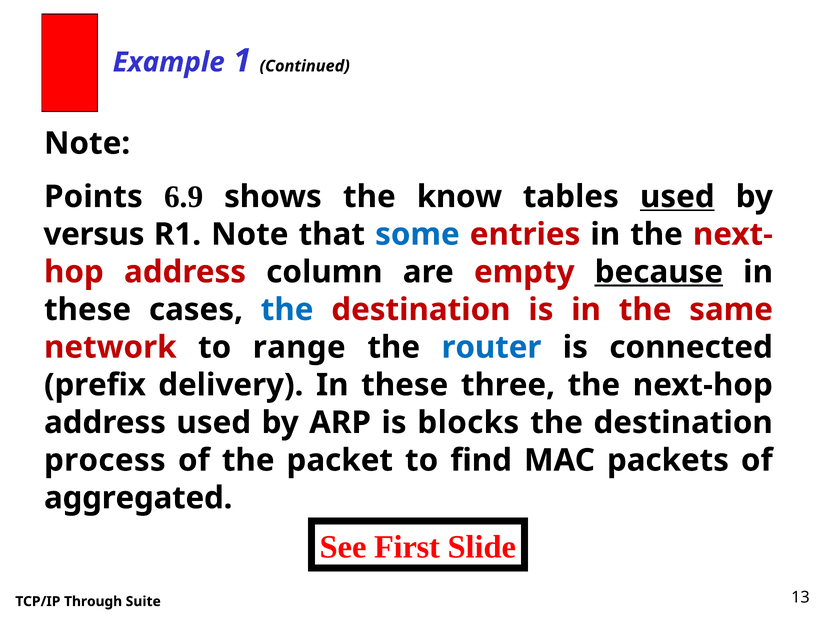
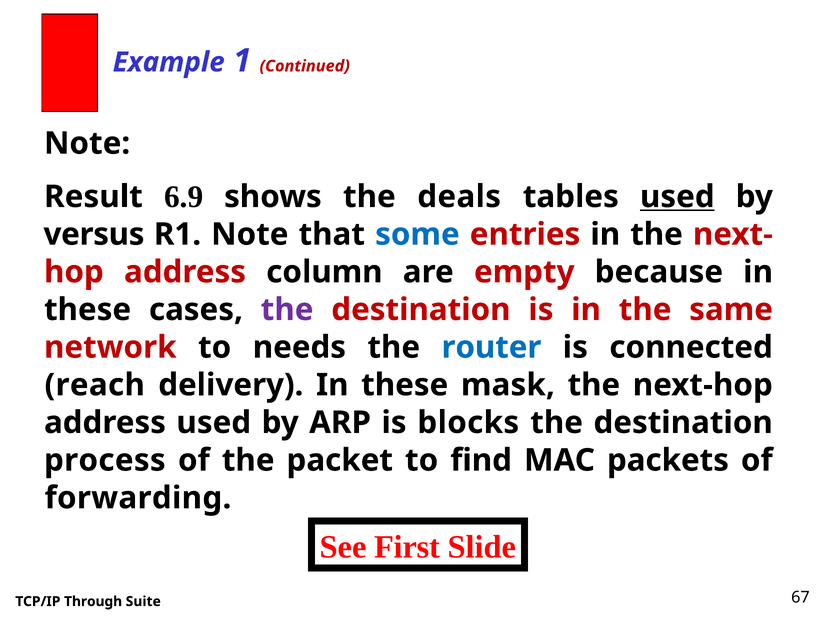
Continued colour: black -> red (305, 66)
Points: Points -> Result (93, 197)
know: know -> deals (459, 197)
because underline: present -> none (659, 272)
the colour: blue -> purple (287, 310)
range: range -> needs (299, 347)
prefix: prefix -> reach (95, 385)
three: three -> mask (508, 385)
aggregated: aggregated -> forwarding (138, 498)
13: 13 -> 67 (800, 597)
